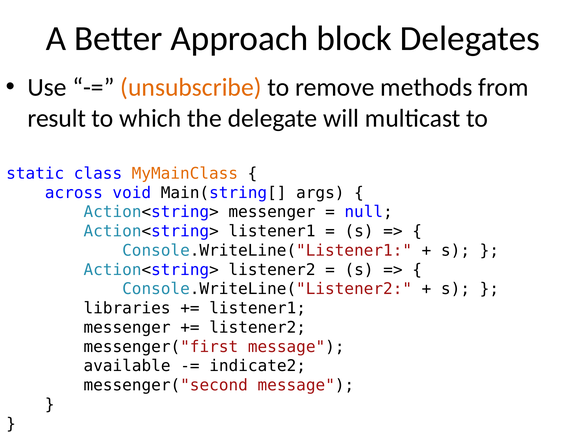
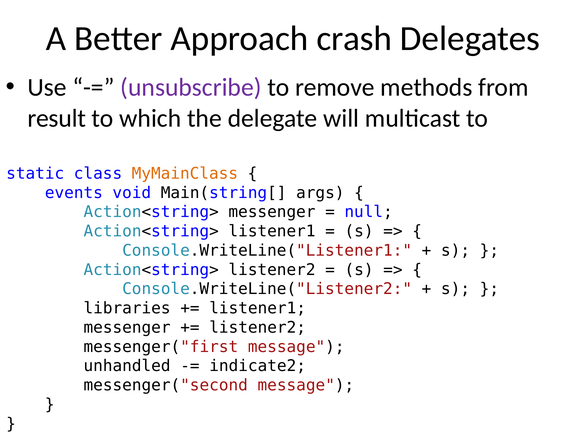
block: block -> crash (354, 39)
unsubscribe colour: orange -> purple (191, 87)
across: across -> events (74, 193)
available: available -> unhandled (127, 366)
